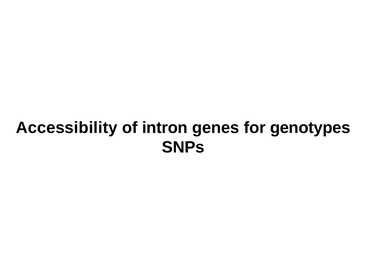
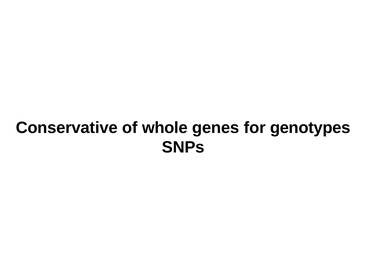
Accessibility: Accessibility -> Conservative (67, 128)
intron: intron -> whole (165, 128)
